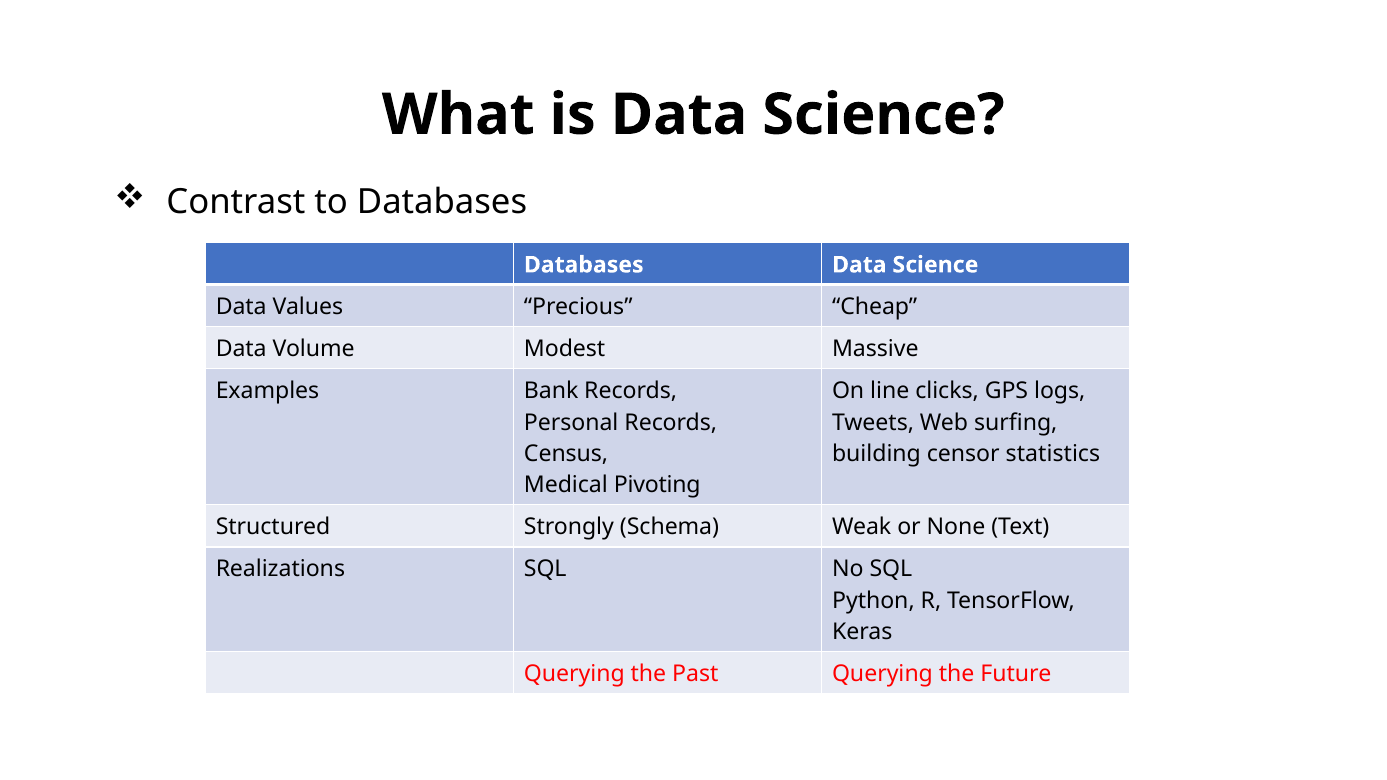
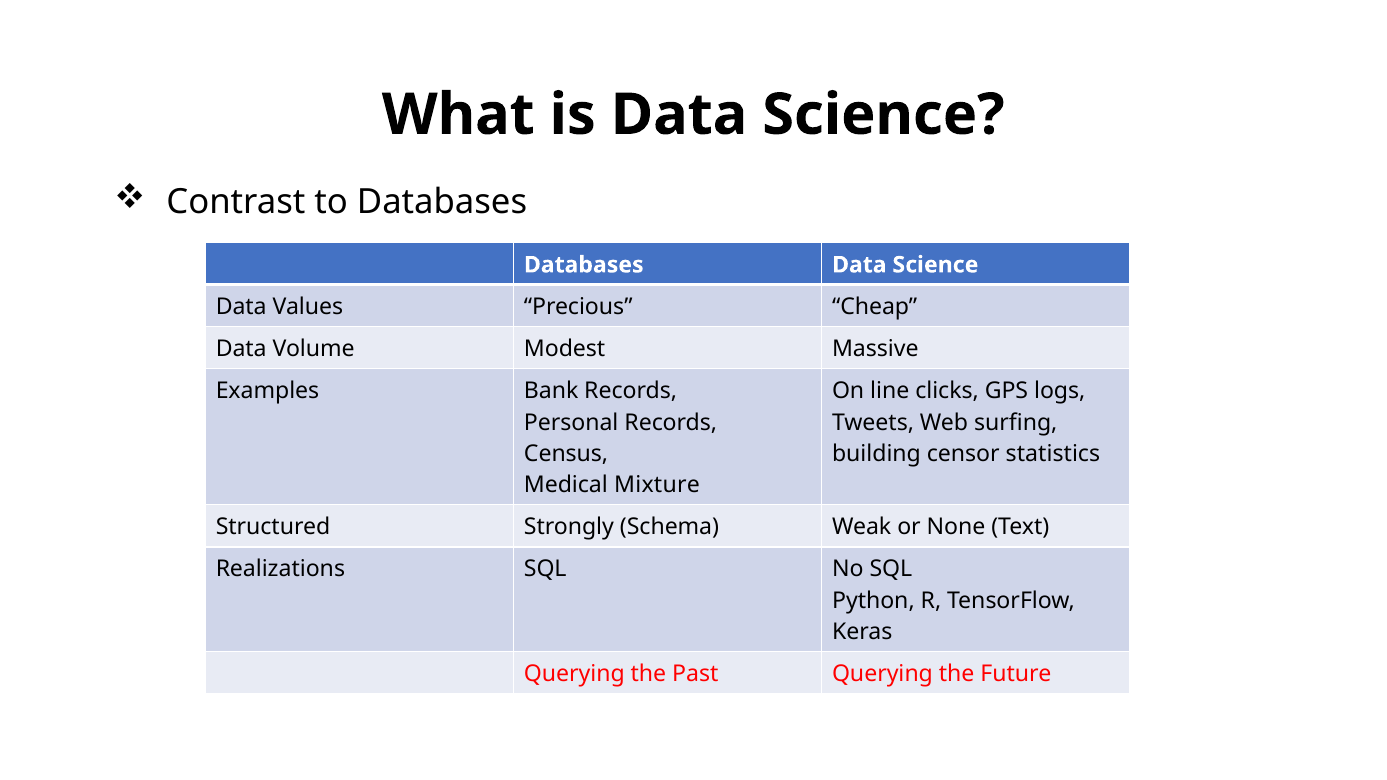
Pivoting: Pivoting -> Mixture (657, 485)
